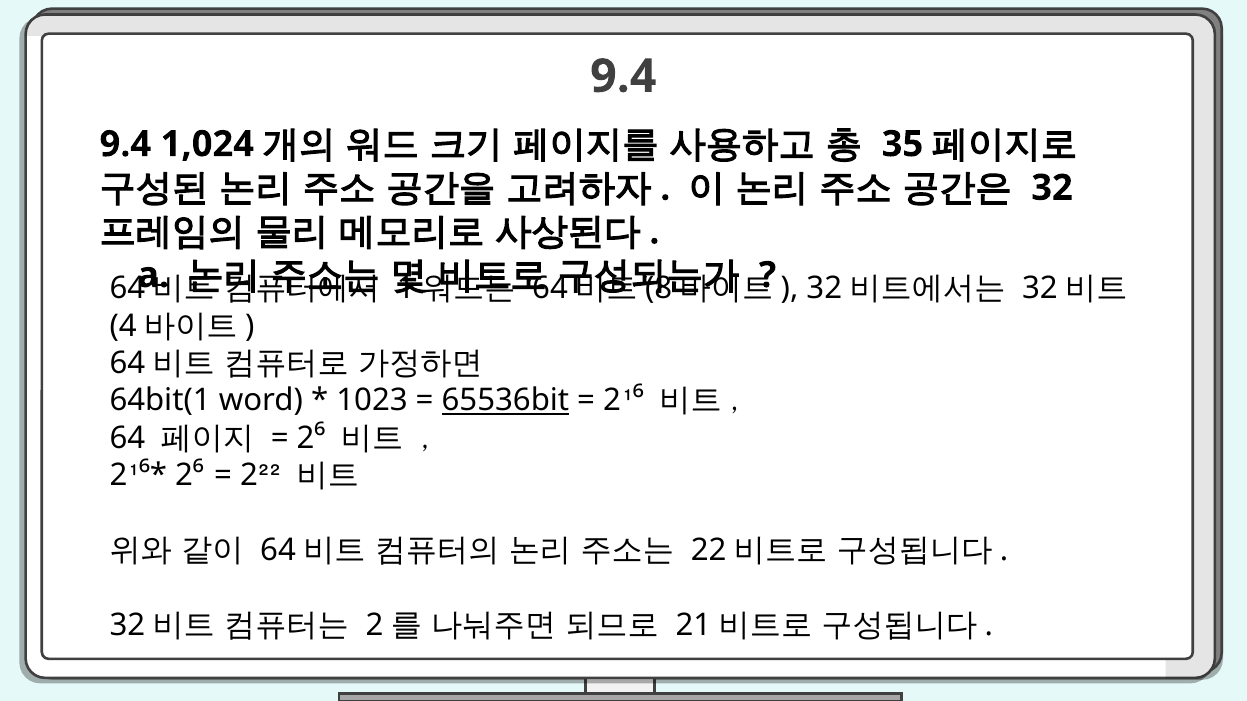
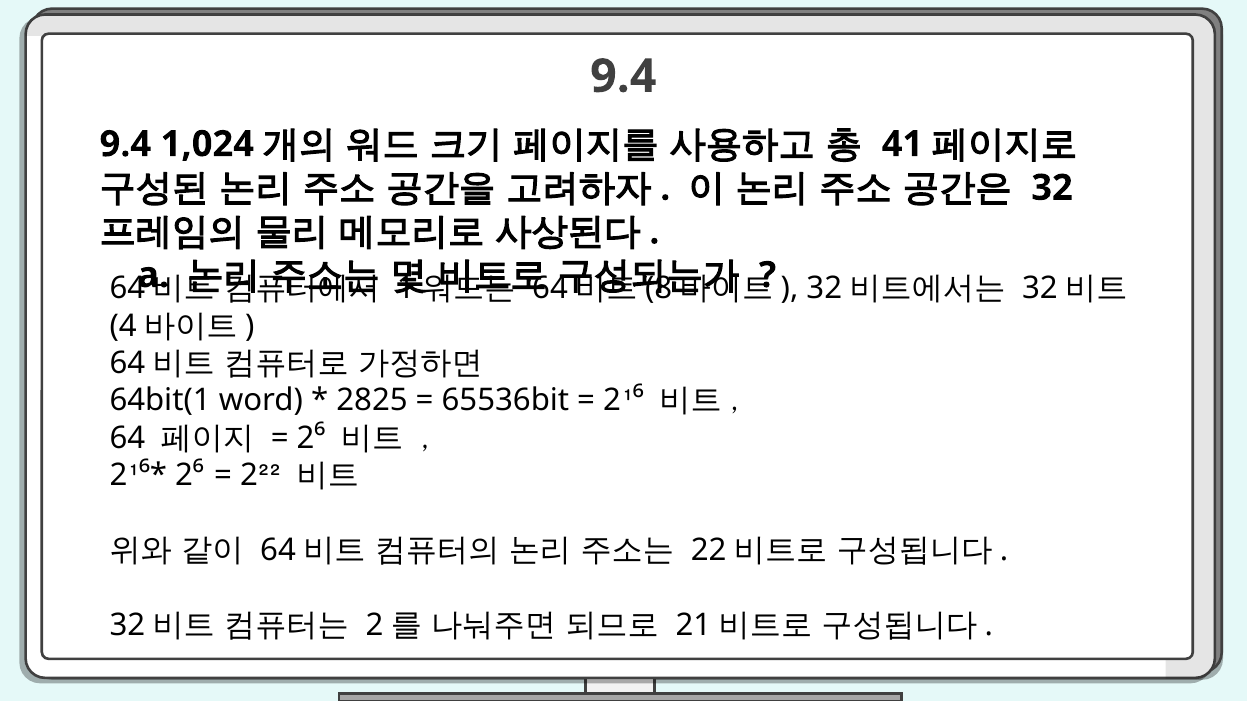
35: 35 -> 41 (902, 144)
1023: 1023 -> 2825 (372, 401)
65536bit underline: present -> none (505, 401)
